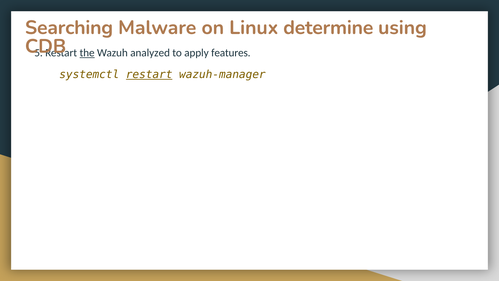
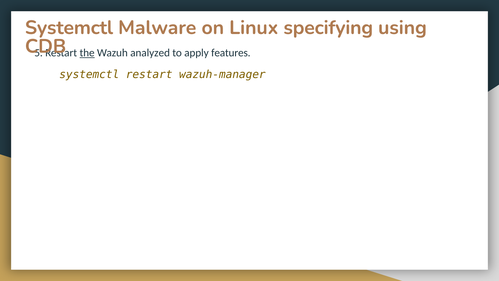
Searching: Searching -> Systemctl (69, 28)
determine: determine -> specifying (328, 28)
restart underline: present -> none (149, 74)
